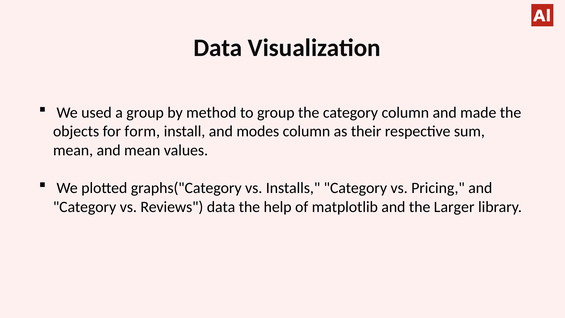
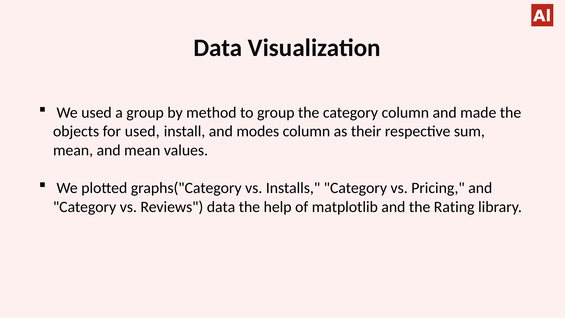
for form: form -> used (142, 131)
Larger: Larger -> Rating (454, 207)
